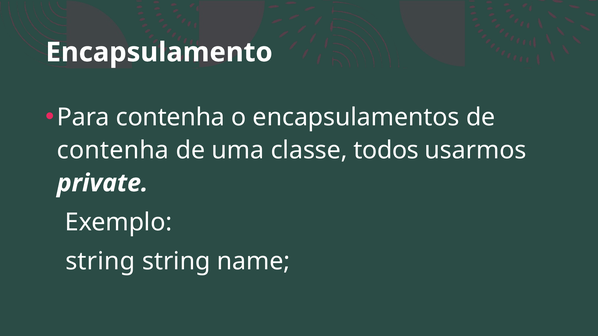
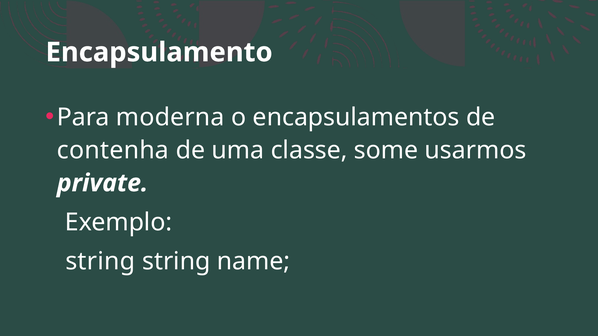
Para contenha: contenha -> moderna (170, 118)
todos: todos -> some (386, 150)
